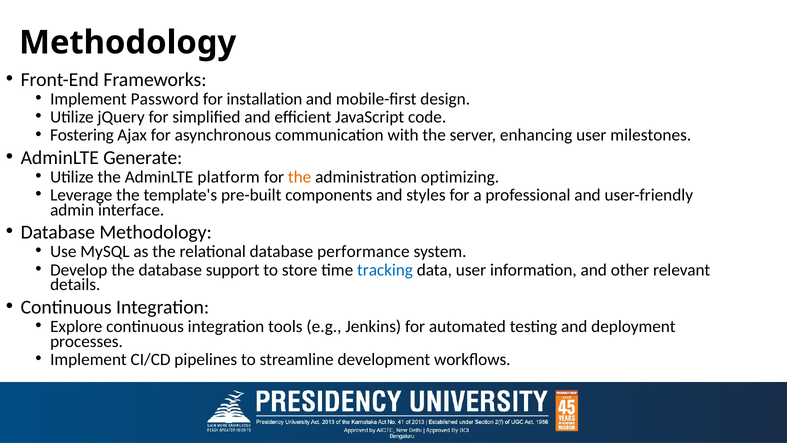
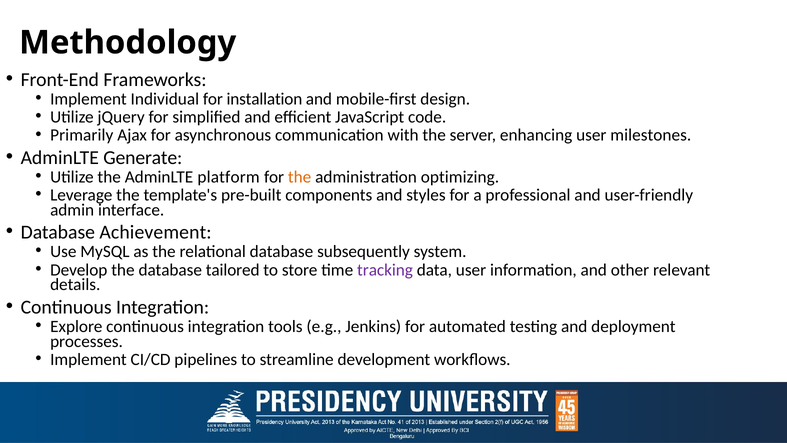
Password: Password -> Individual (165, 99)
Fostering: Fostering -> Primarily (82, 135)
Database Methodology: Methodology -> Achievement (156, 232)
performance: performance -> subsequently (363, 252)
support: support -> tailored (233, 270)
tracking colour: blue -> purple (385, 270)
